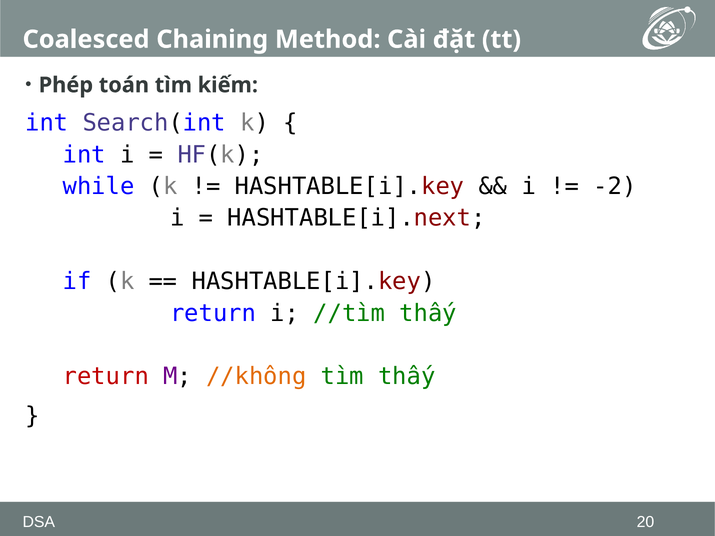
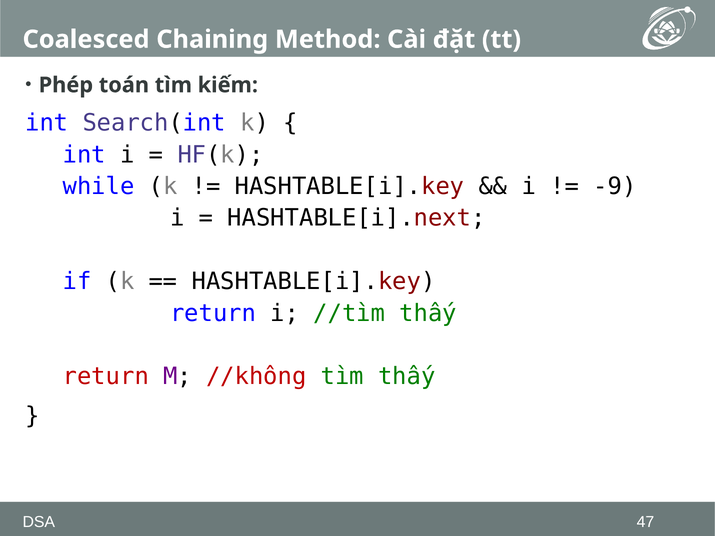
-2: -2 -> -9 (615, 187)
//không colour: orange -> red (256, 377)
20: 20 -> 47 (646, 522)
